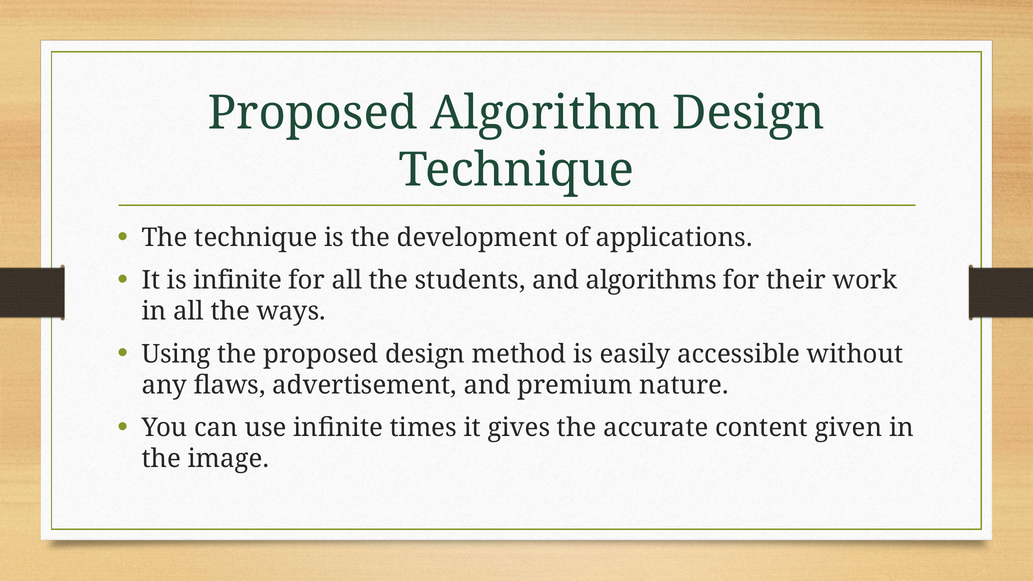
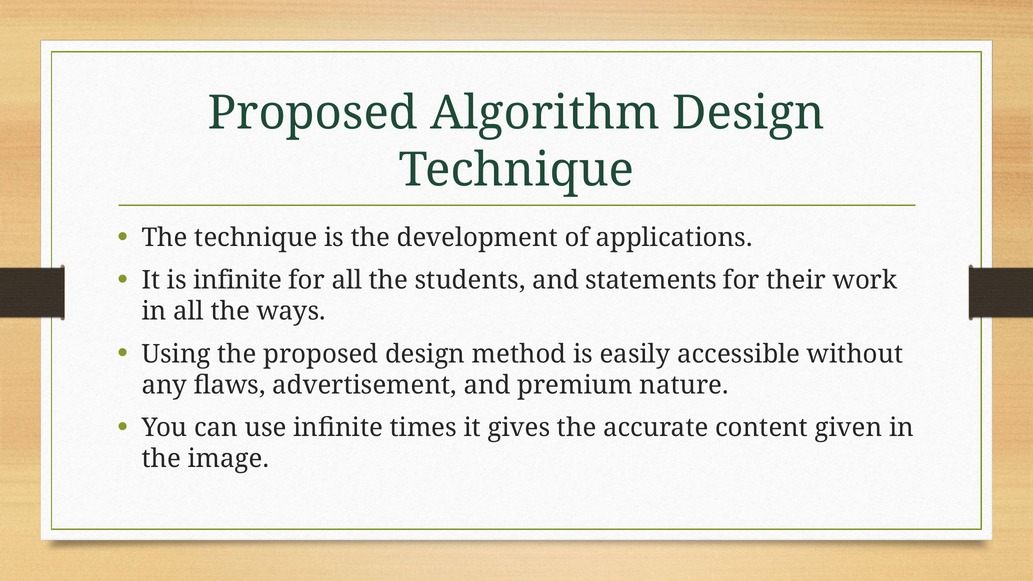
algorithms: algorithms -> statements (651, 280)
